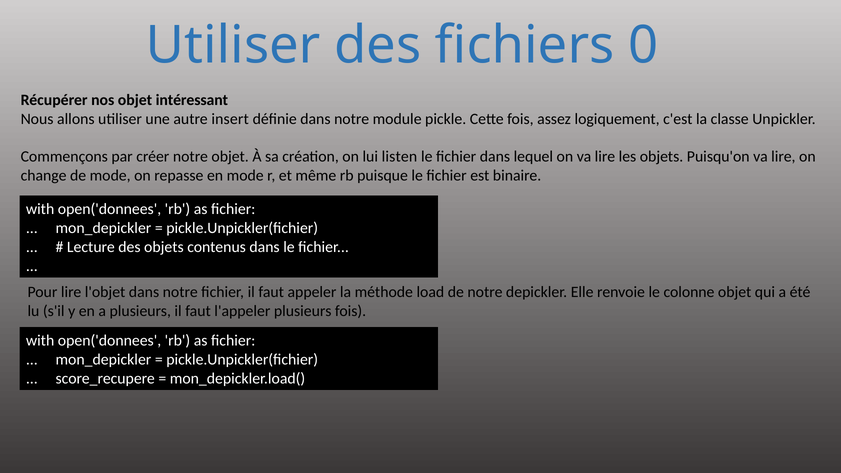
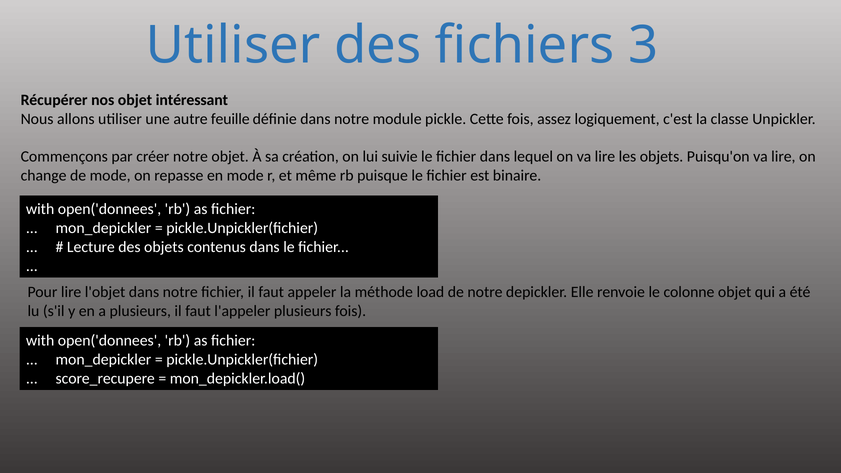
0: 0 -> 3 (643, 45)
insert: insert -> feuille (230, 119)
listen: listen -> suivie (400, 157)
